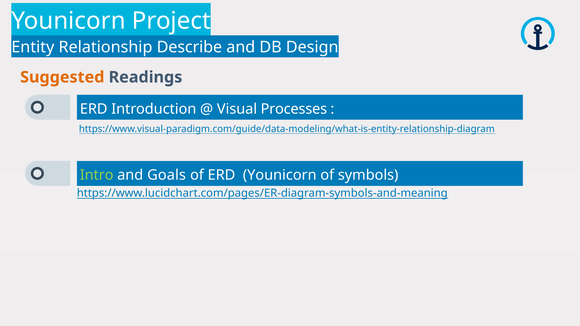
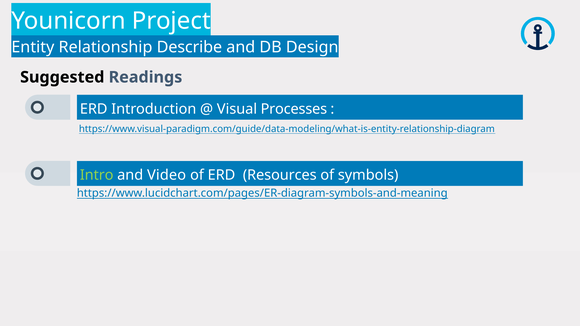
Suggested colour: orange -> black (62, 77)
Goals: Goals -> Video (167, 175)
ERD Younicorn: Younicorn -> Resources (280, 175)
